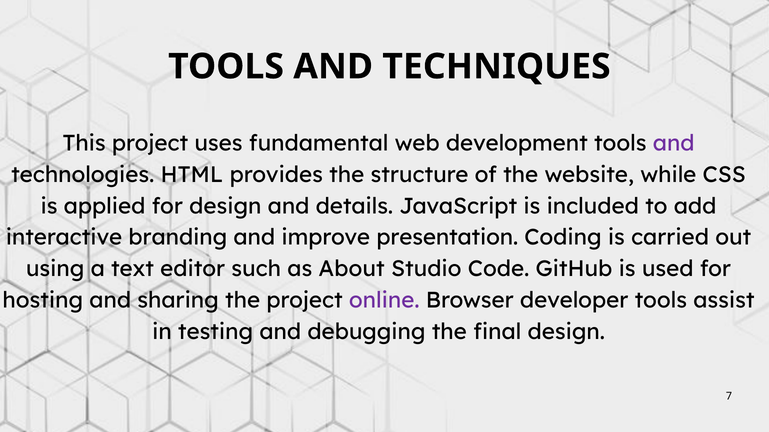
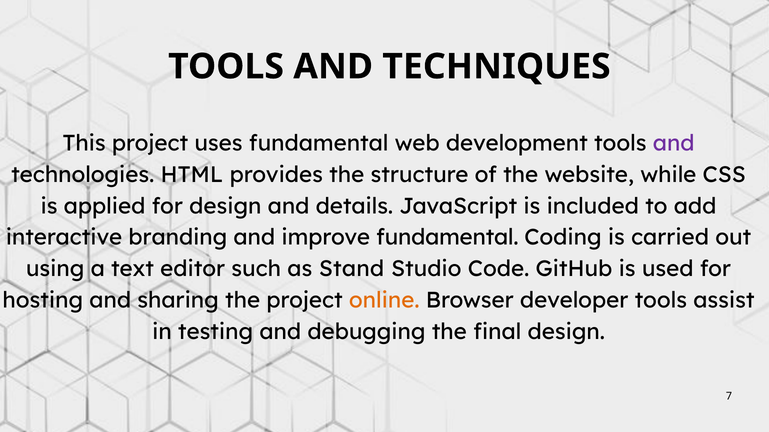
improve presentation: presentation -> fundamental (447, 238)
About: About -> Stand (352, 269)
online colour: purple -> orange (384, 301)
